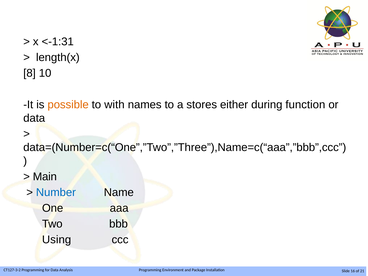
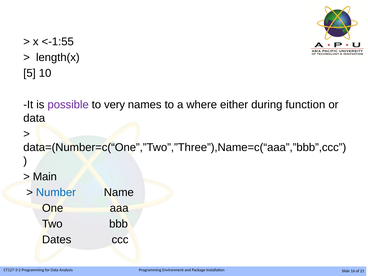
<-1:31: <-1:31 -> <-1:55 (58, 42)
8: 8 -> 5 (30, 73)
possible colour: orange -> purple (68, 105)
with: with -> very (115, 105)
stores: stores -> where (202, 105)
Using: Using -> Dates (57, 240)
